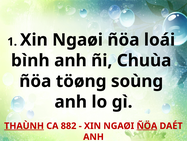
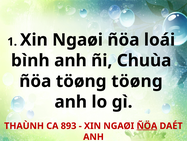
töøng soùng: soùng -> töøng (137, 81)
THAÙNH underline: present -> none (24, 125)
882: 882 -> 893 (69, 125)
